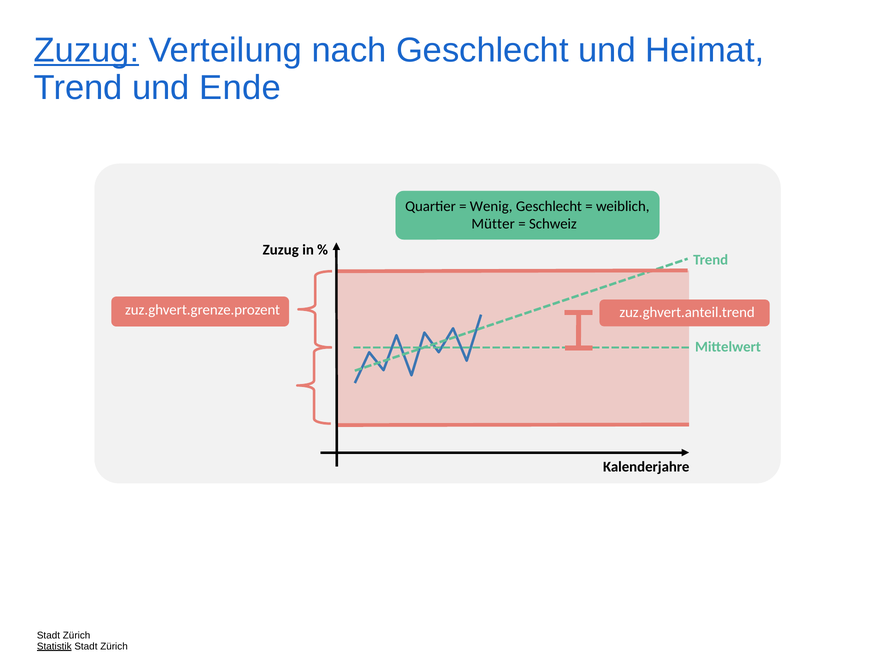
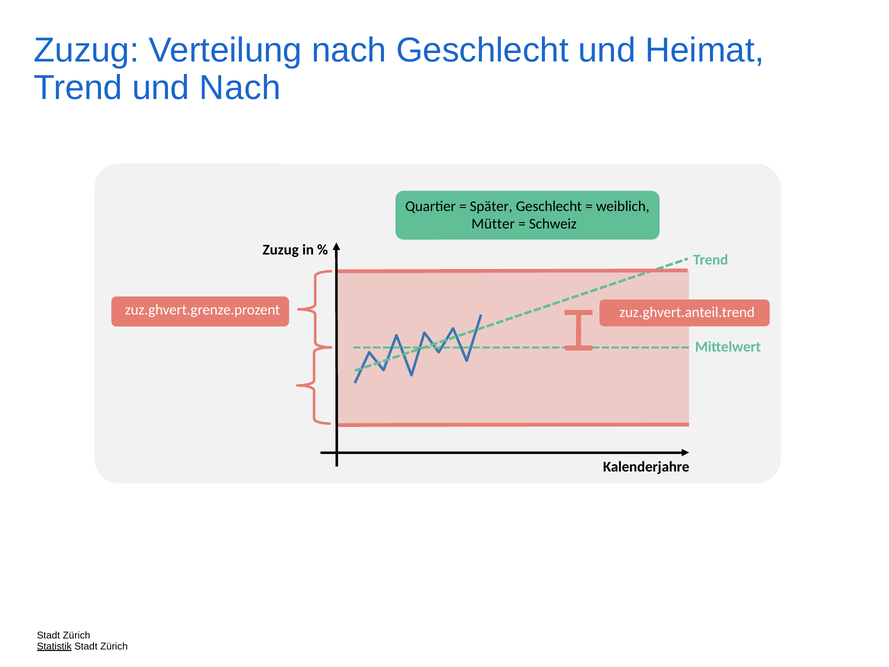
Zuzug underline: present -> none (87, 50)
und Ende: Ende -> Nach (240, 88)
Wenig: Wenig -> Später (491, 206)
